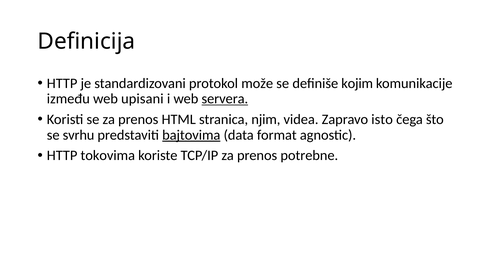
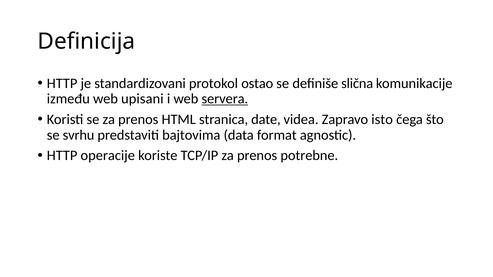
može: može -> ostao (257, 83)
kojim: kojim -> slična (357, 83)
njim: njim -> date (266, 120)
bajtovima underline: present -> none (191, 135)
tokovima: tokovima -> operacije (108, 156)
